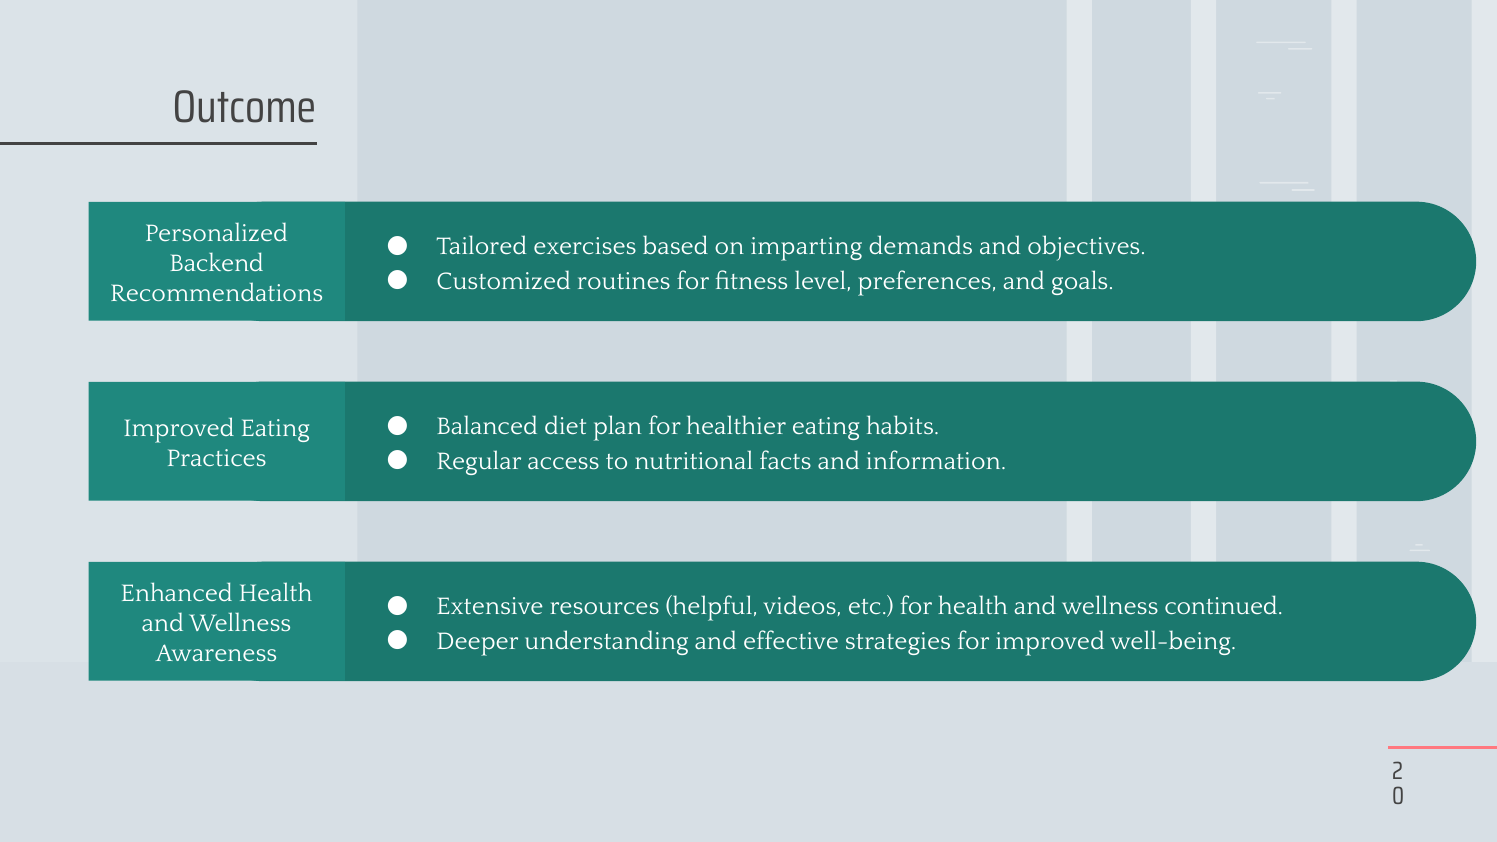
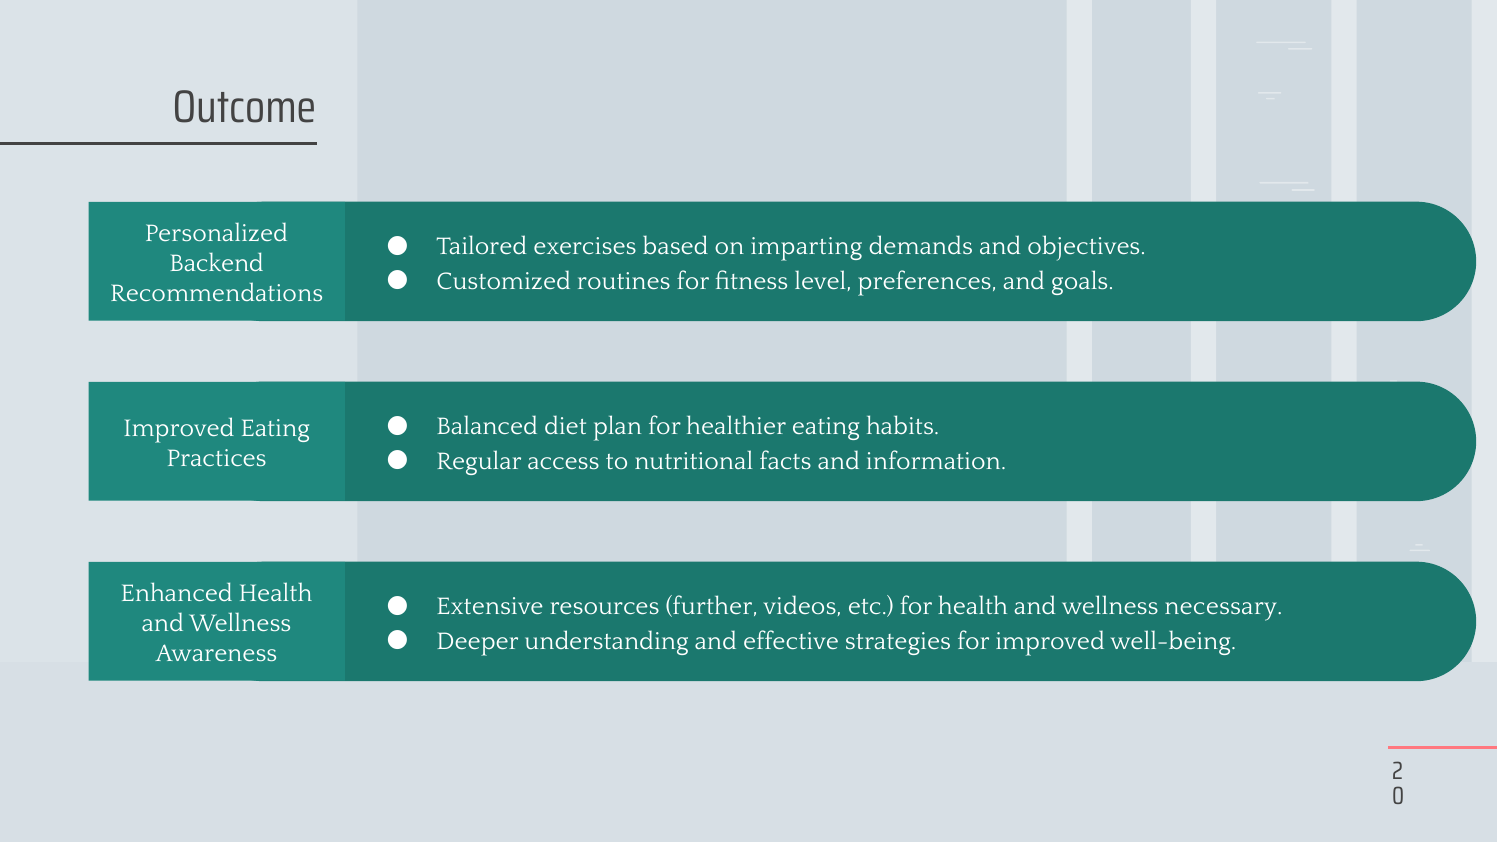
helpful: helpful -> further (712, 607)
continued: continued -> necessary (1223, 607)
